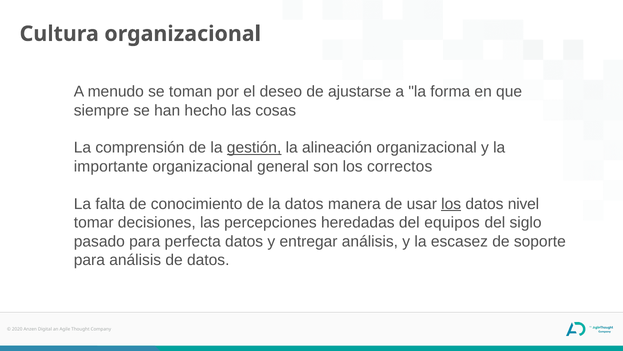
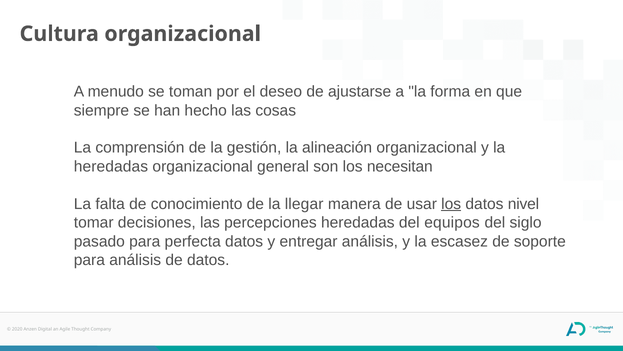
gestión underline: present -> none (254, 148)
importante: importante -> heredadas (111, 166)
correctos: correctos -> necesitan (400, 166)
la datos: datos -> llegar (304, 204)
